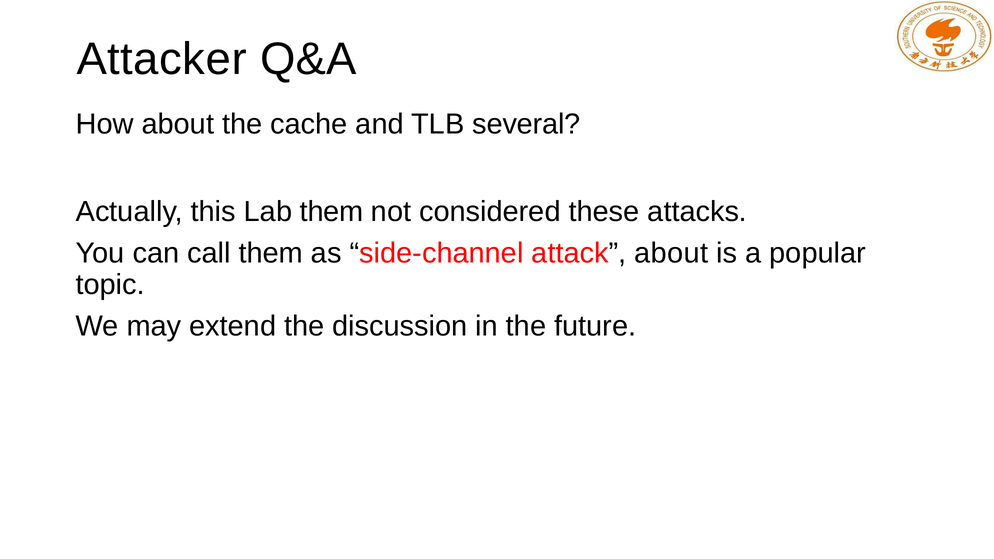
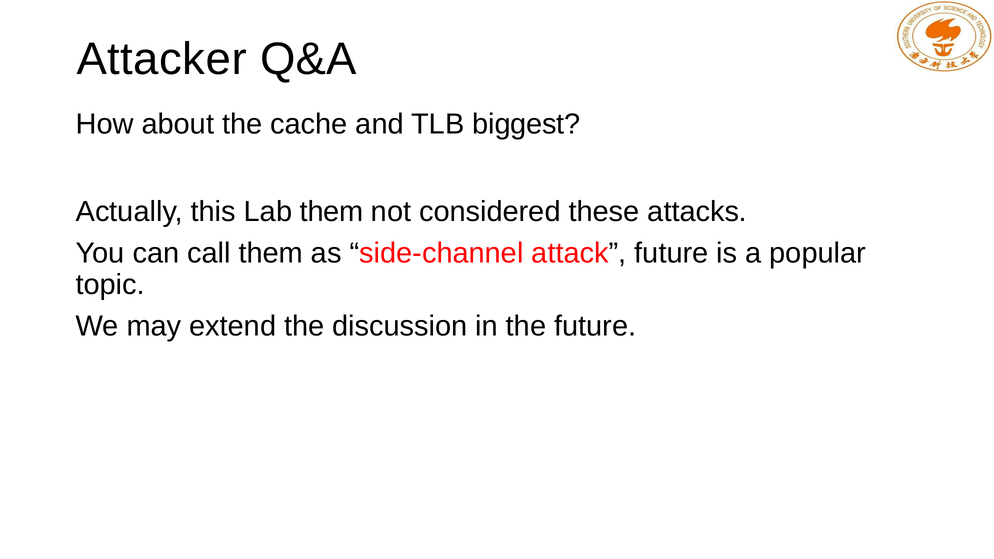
several: several -> biggest (526, 124)
attack about: about -> future (671, 253)
